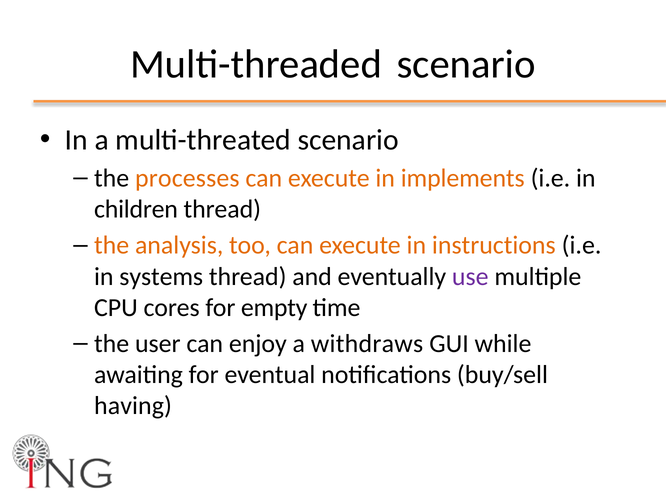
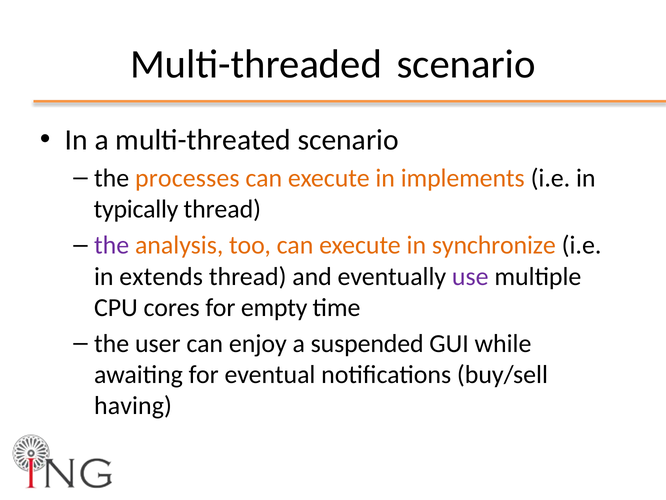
children: children -> typically (136, 209)
the colour: orange -> purple (112, 245)
instructions: instructions -> synchronize (494, 245)
systems: systems -> extends (161, 276)
withdraws: withdraws -> suspended (367, 343)
